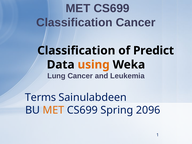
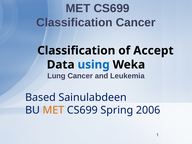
Predict: Predict -> Accept (153, 51)
using colour: orange -> blue (94, 65)
Terms: Terms -> Based (40, 97)
2096: 2096 -> 2006 (148, 110)
